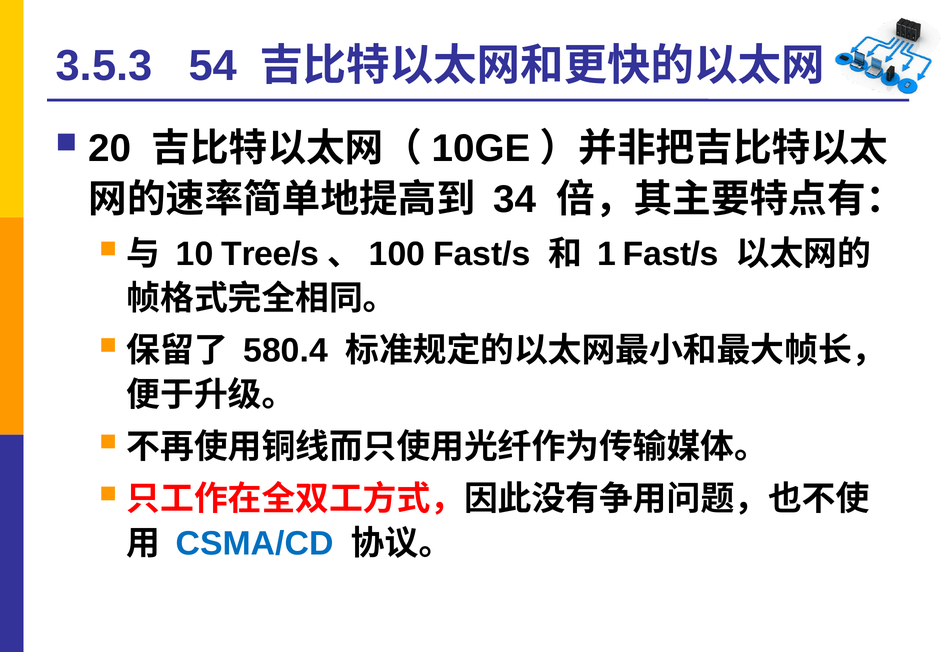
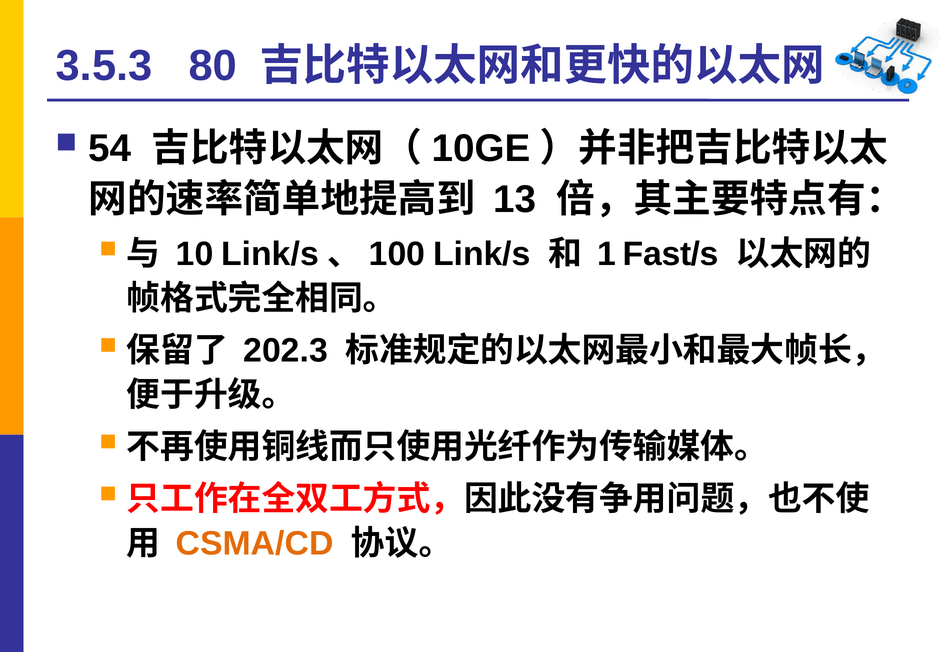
54: 54 -> 80 (213, 66)
20: 20 -> 54 (110, 149)
34: 34 -> 13 (515, 200)
10 Tree/s: Tree/s -> Link/s (270, 254)
Fast/s: Fast/s -> Link/s (482, 254)
580.4: 580.4 -> 202.3 (286, 351)
CSMA/CD colour: blue -> orange (255, 544)
